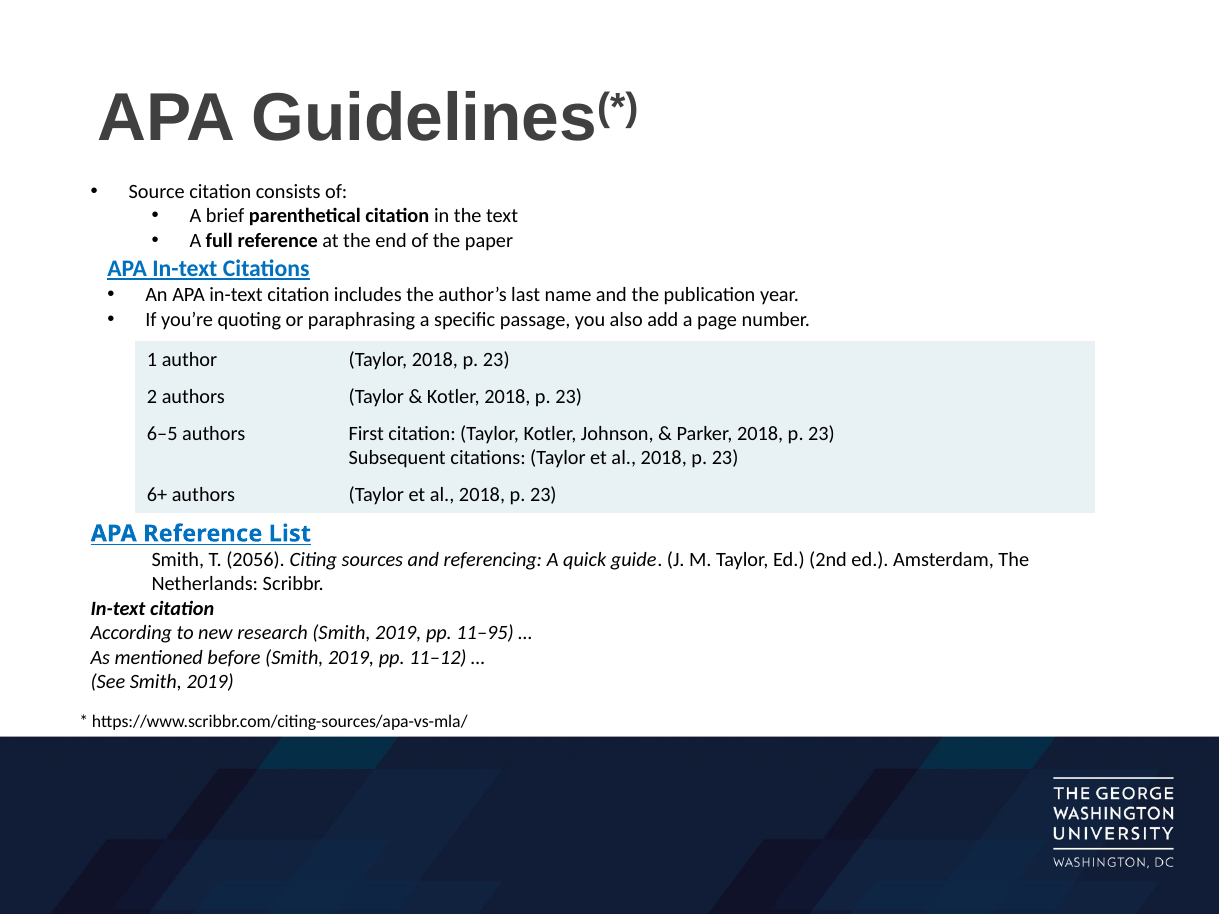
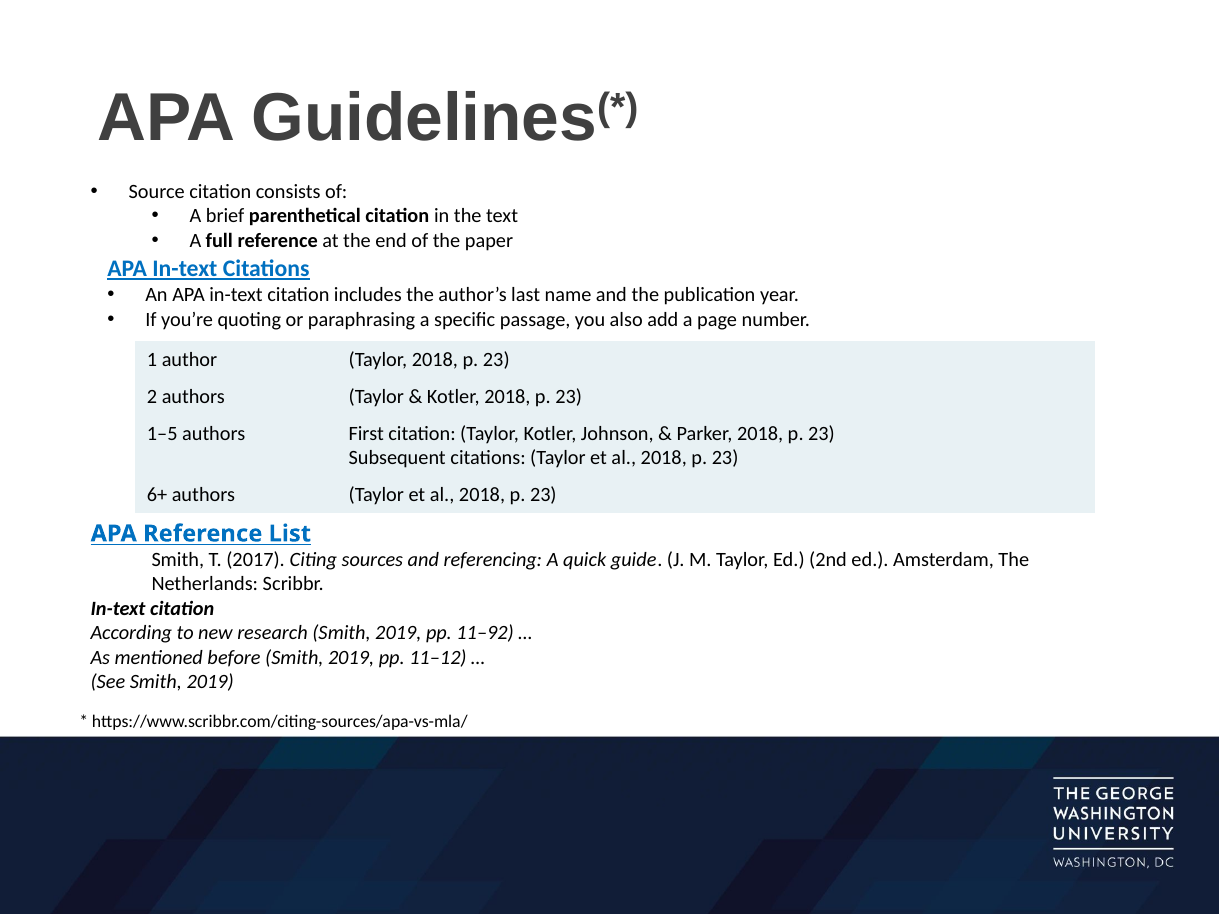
6–5: 6–5 -> 1–5 (162, 433)
2056: 2056 -> 2017 (256, 560)
11–95: 11–95 -> 11–92 (485, 633)
